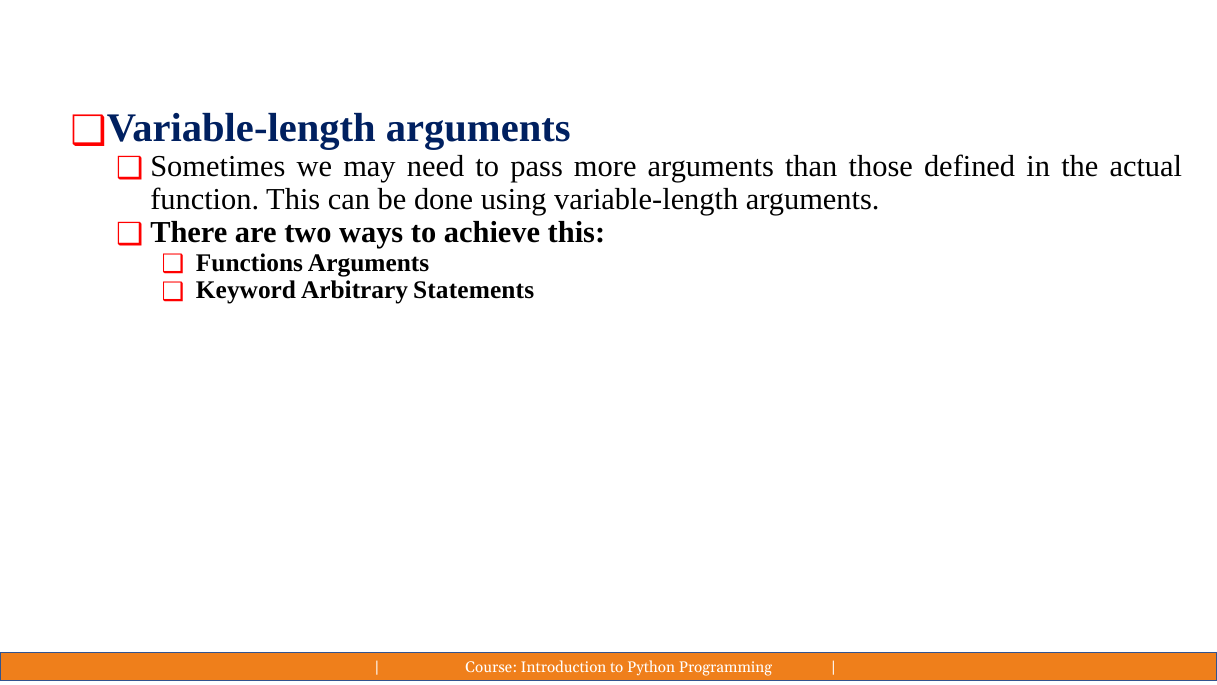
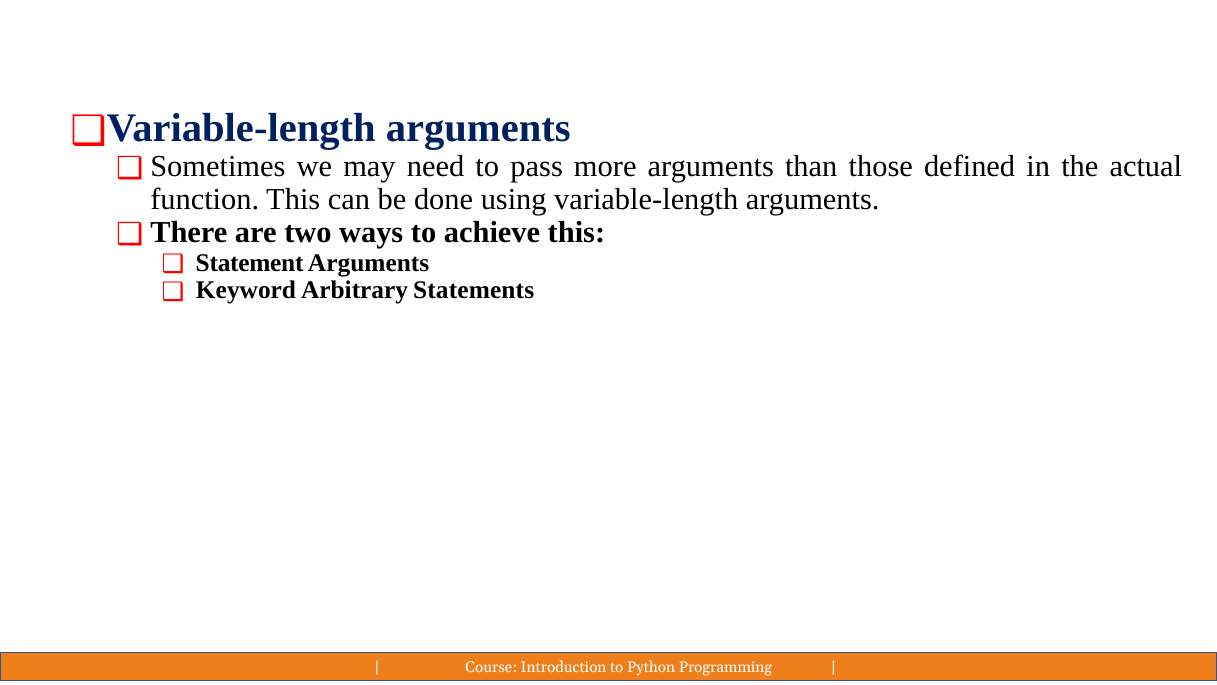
Functions: Functions -> Statement (250, 263)
